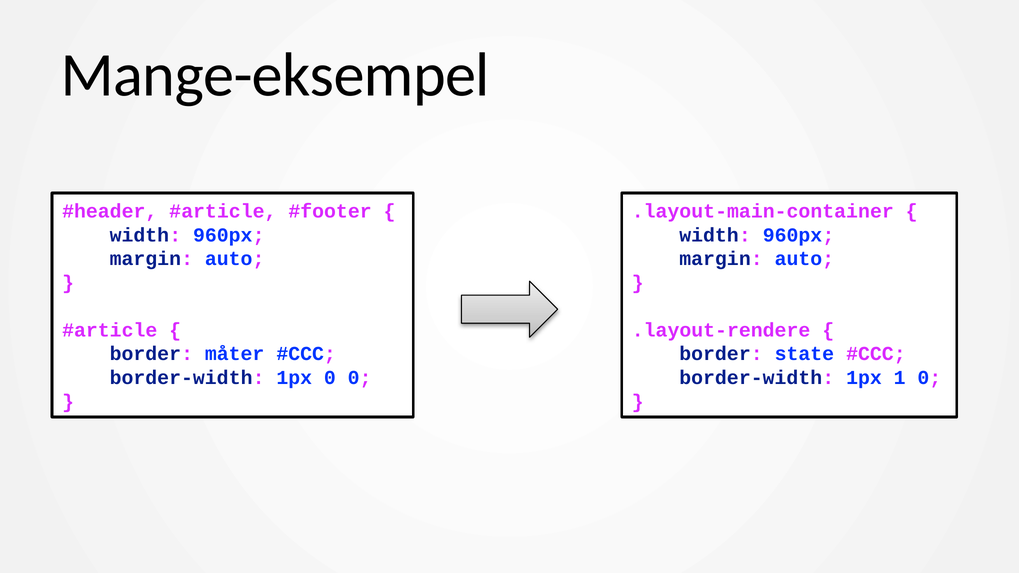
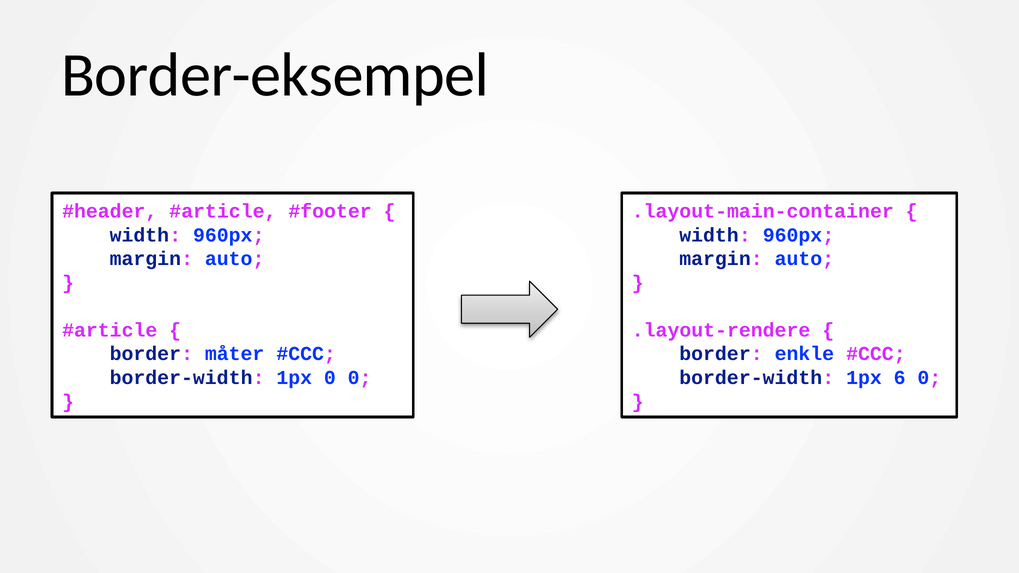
Mange-eksempel: Mange-eksempel -> Border-eksempel (275, 75)
state: state -> enkle (804, 354)
1: 1 -> 6 (900, 378)
